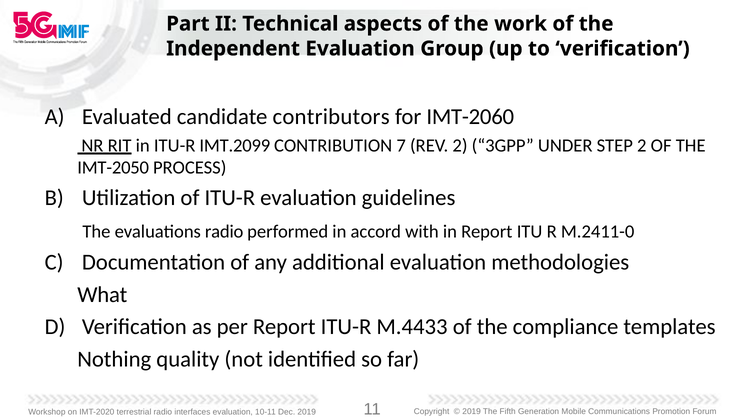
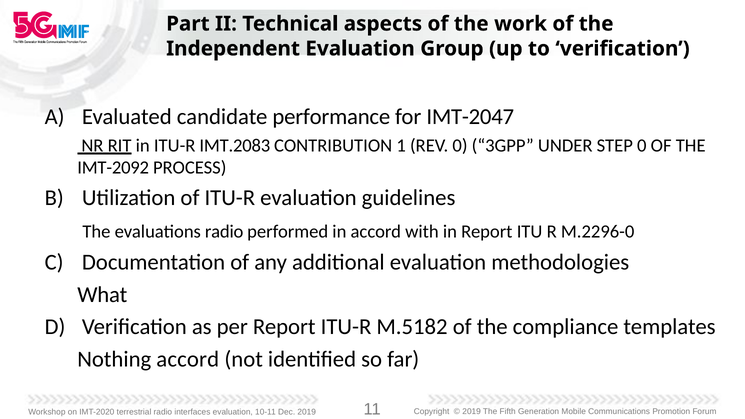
contributors: contributors -> performance (331, 117)
IMT-2060: IMT-2060 -> IMT-2047 (470, 117)
IMT.2099: IMT.2099 -> IMT.2083 (235, 145)
7: 7 -> 1 (401, 145)
REV 2: 2 -> 0 (460, 145)
STEP 2: 2 -> 0 (642, 145)
IMT-2050: IMT-2050 -> IMT-2092 (113, 168)
M.2411-0: M.2411-0 -> M.2296-0 (598, 231)
M.4433: M.4433 -> M.5182 (412, 327)
Nothing quality: quality -> accord (188, 359)
